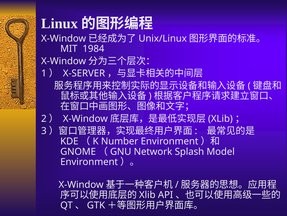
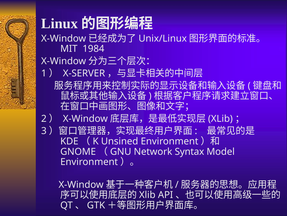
Number: Number -> Unsined (120, 141)
Splash: Splash -> Syntax (189, 151)
